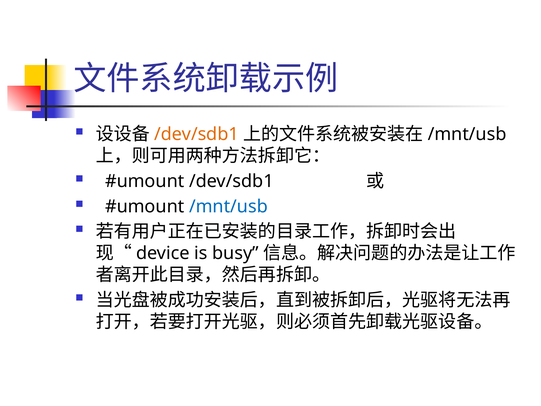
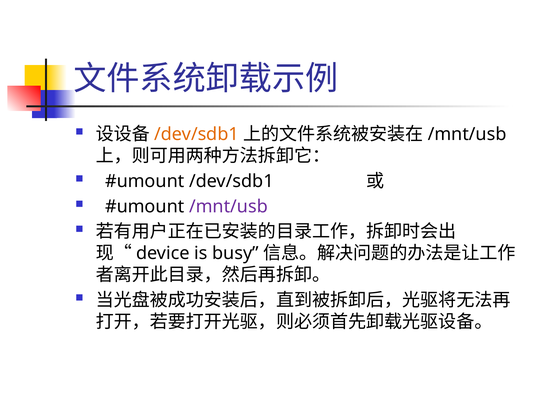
/mnt/usb colour: blue -> purple (228, 206)
